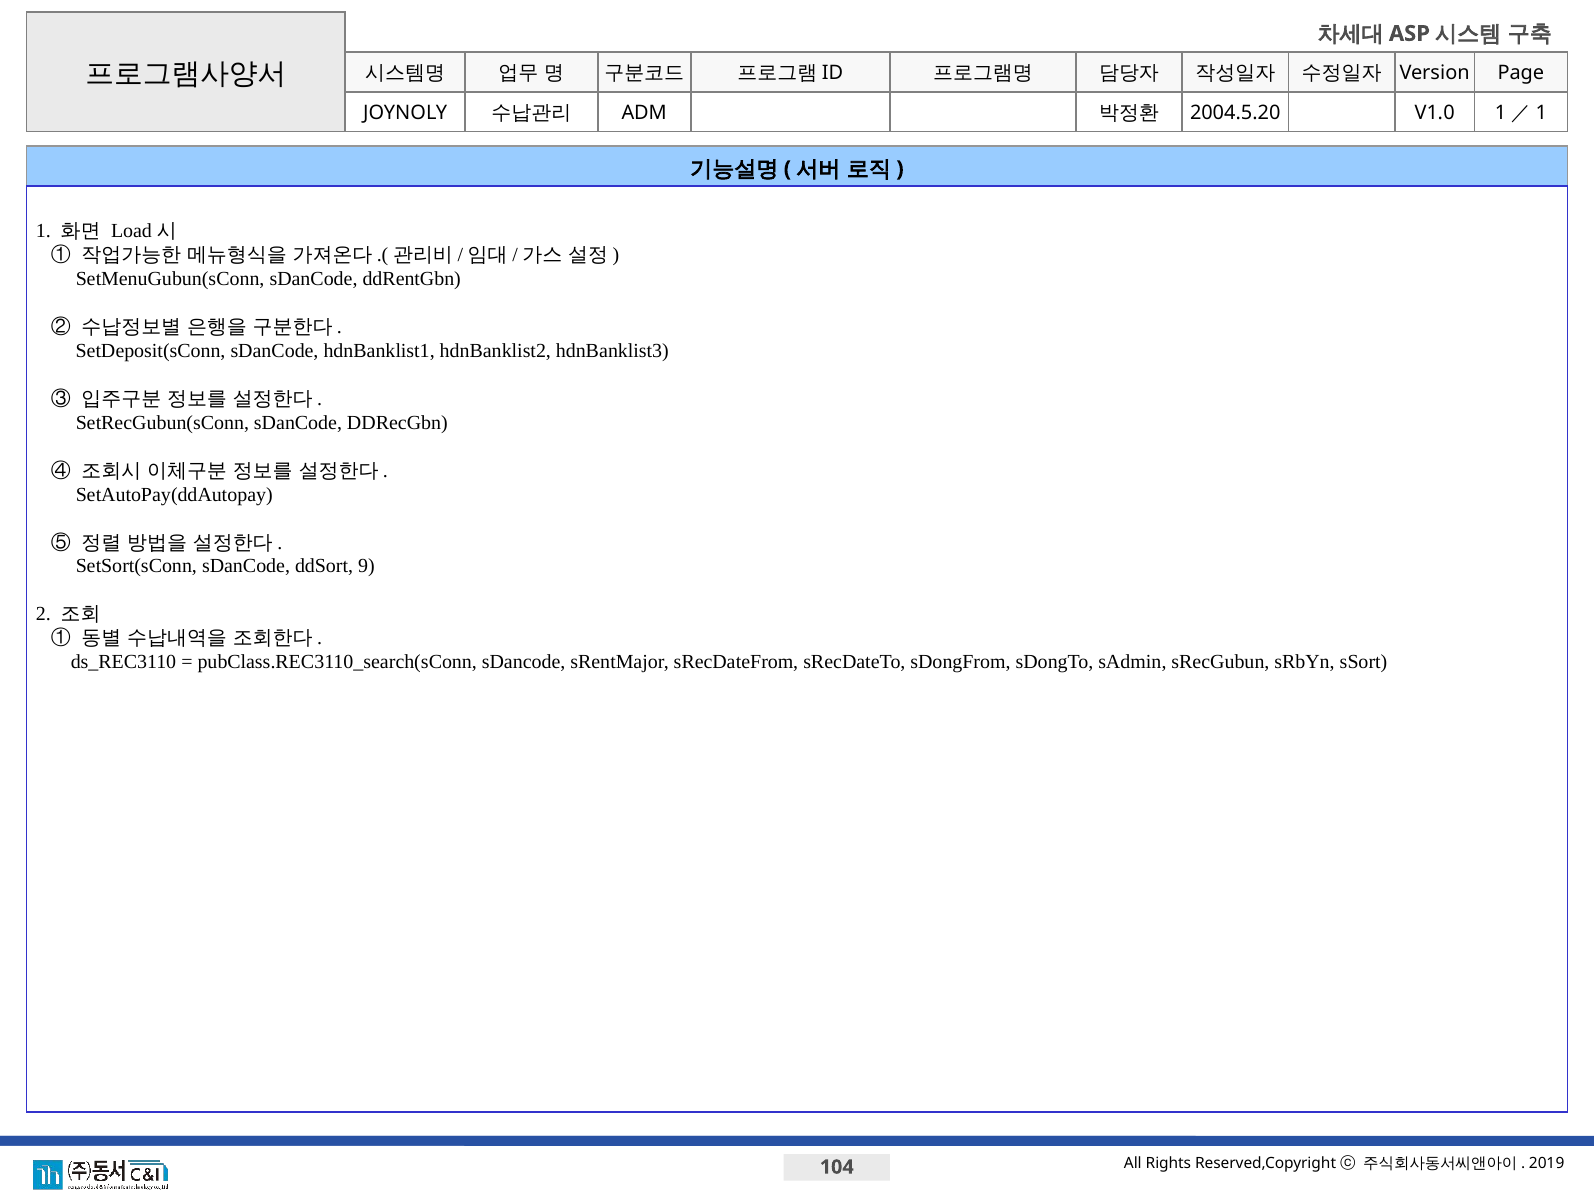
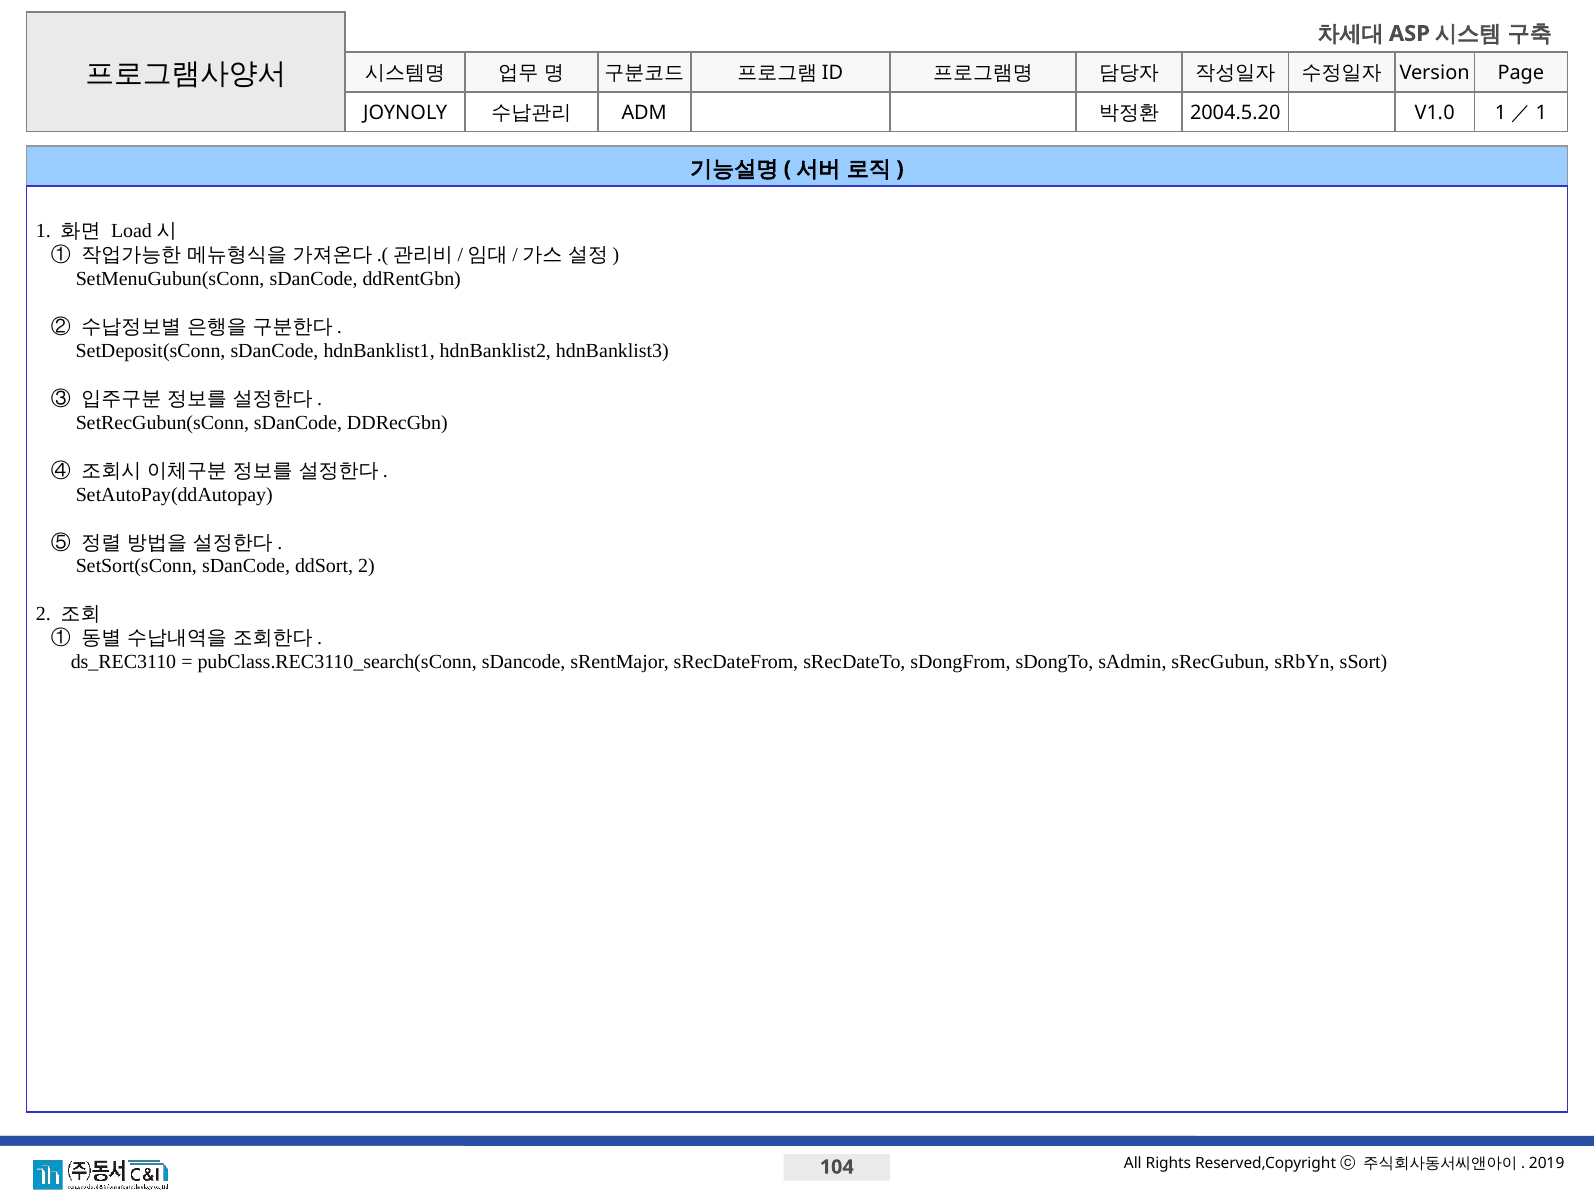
ddSort 9: 9 -> 2 (366, 567)
